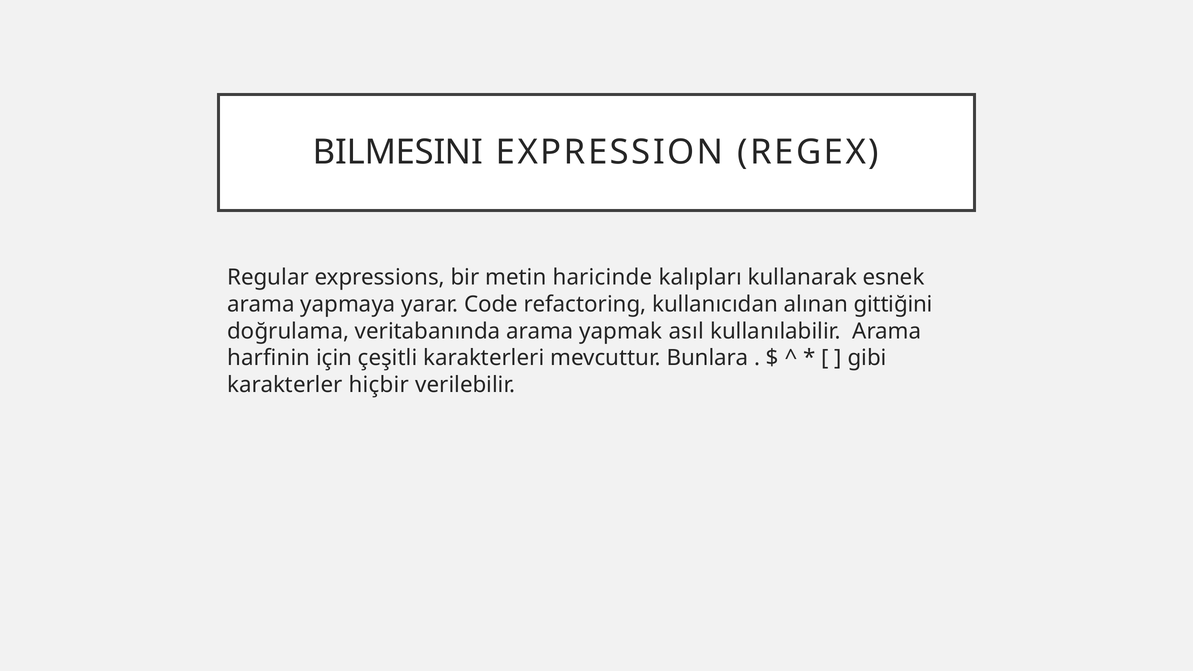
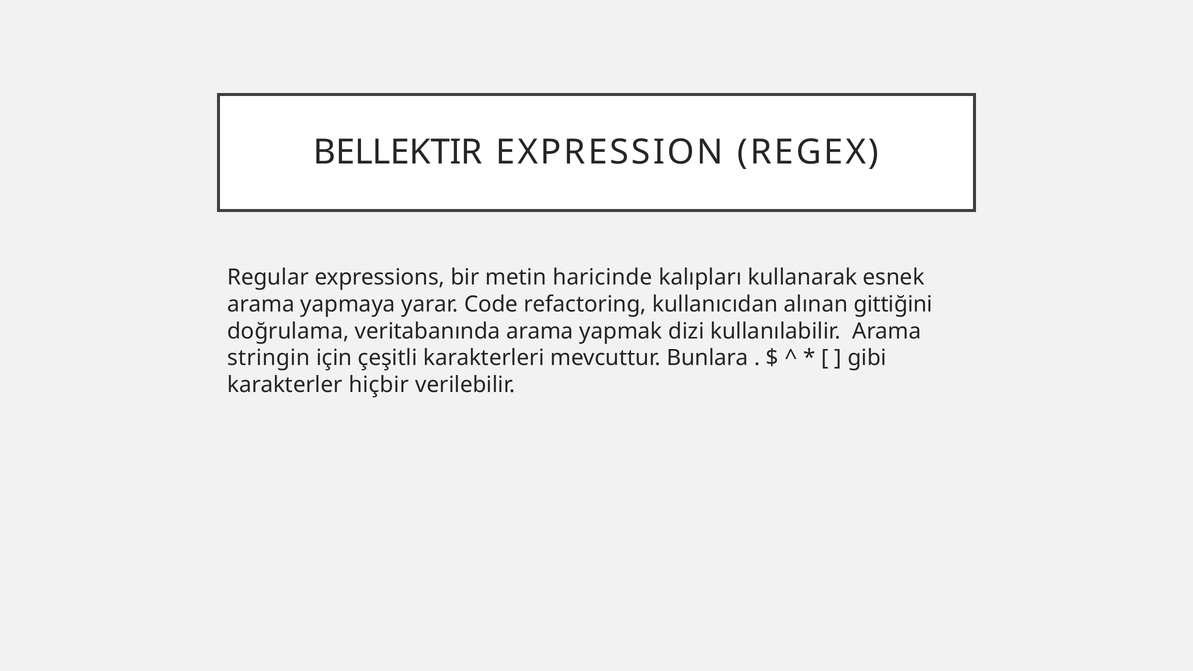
BILMESINI: BILMESINI -> BELLEKTIR (398, 152)
asıl: asıl -> dizi (686, 331)
harfinin: harfinin -> stringin (269, 358)
